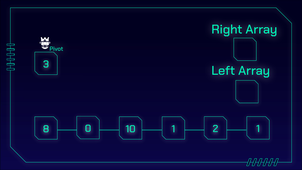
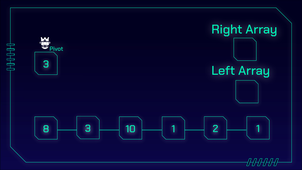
8 0: 0 -> 3 (88, 129)
